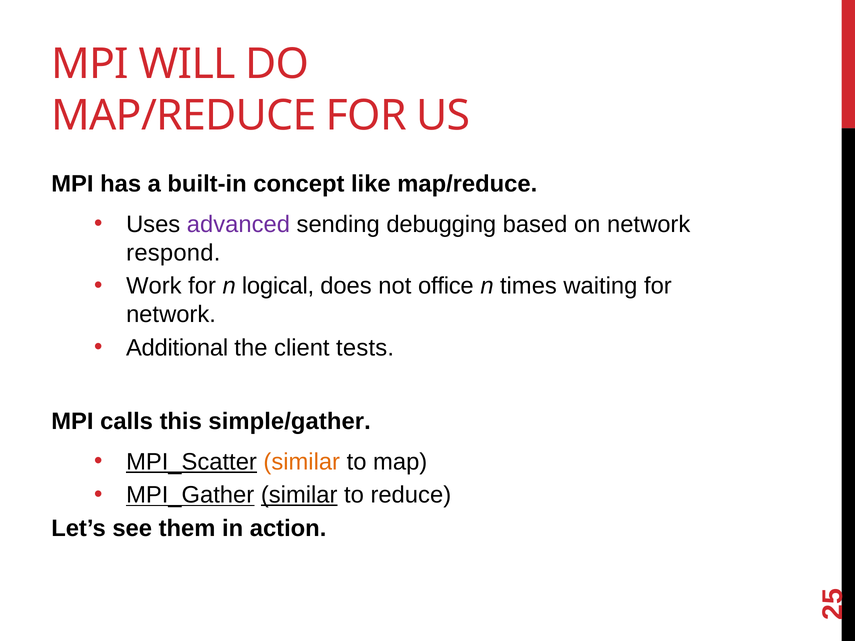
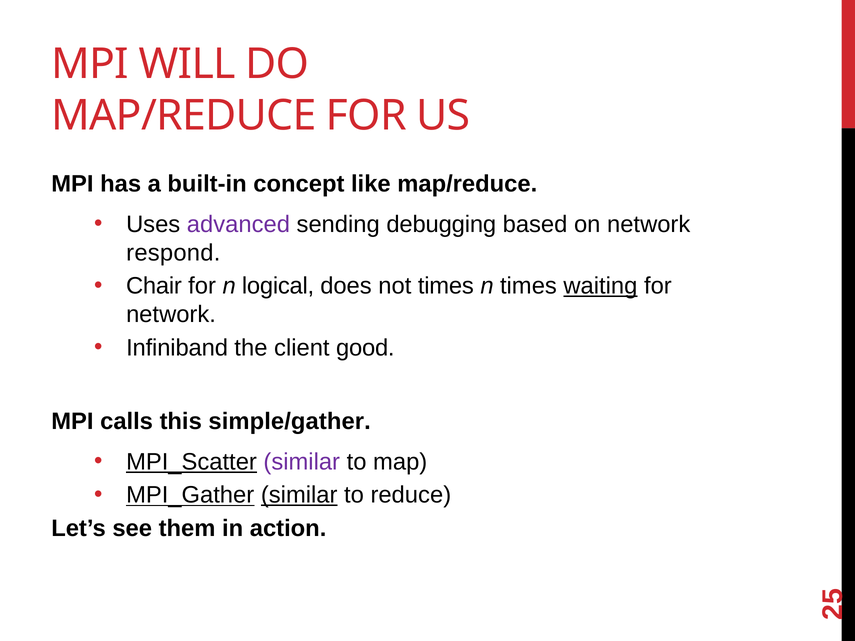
Work: Work -> Chair (154, 286)
not office: office -> times (446, 286)
waiting underline: none -> present (600, 286)
Additional: Additional -> Infiniband (177, 348)
tests: tests -> good (365, 348)
similar colour: orange -> purple (302, 462)
